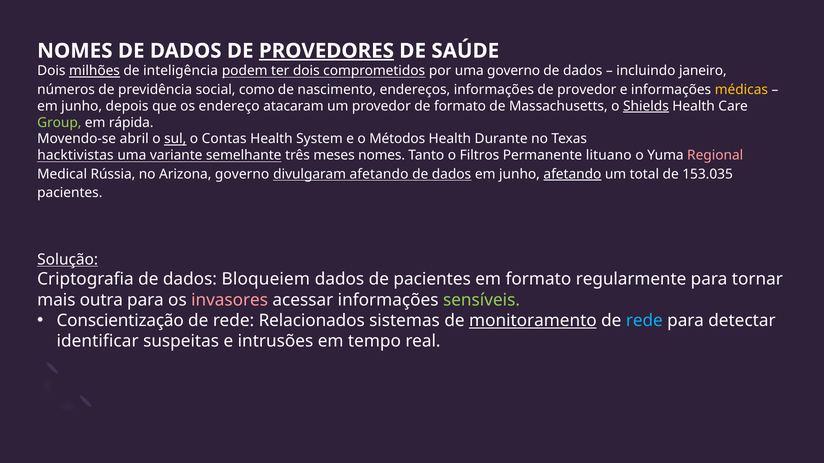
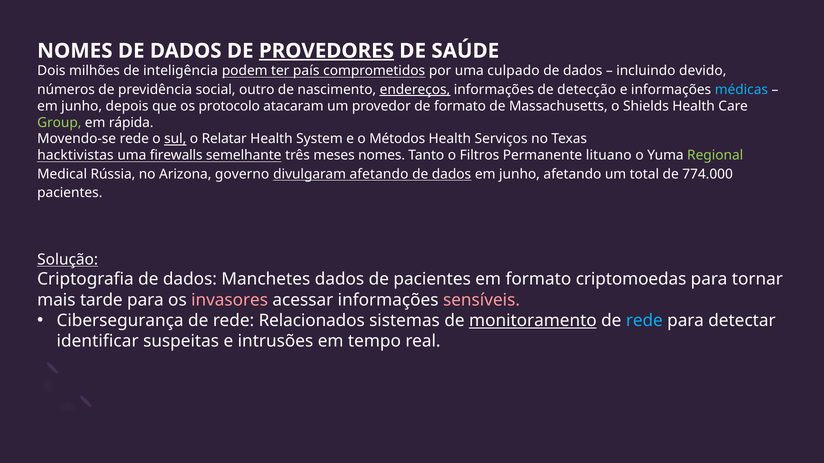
milhões underline: present -> none (95, 71)
ter dois: dois -> país (306, 71)
uma governo: governo -> culpado (513, 71)
janeiro: janeiro -> devido (703, 71)
como: como -> outro (257, 90)
endereços underline: none -> present (415, 90)
de provedor: provedor -> detecção (587, 90)
médicas colour: yellow -> light blue (741, 90)
endereço: endereço -> protocolo (229, 106)
Shields underline: present -> none (646, 106)
Movendo-se abril: abril -> rede (134, 139)
Contas: Contas -> Relatar (224, 139)
Durante: Durante -> Serviços (501, 139)
variante: variante -> firewalls (176, 156)
Regional colour: pink -> light green (715, 156)
afetando underline: present -> none (572, 174)
153.035: 153.035 -> 774.000 (708, 174)
Bloqueiem: Bloqueiem -> Manchetes (266, 280)
regularmente: regularmente -> criptomoedas (631, 280)
outra: outra -> tarde (101, 300)
sensíveis colour: light green -> pink (482, 300)
Conscientização: Conscientização -> Cibersegurança (120, 321)
